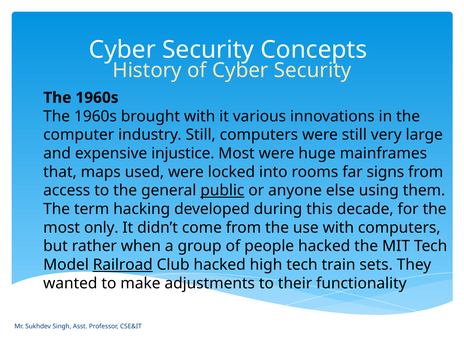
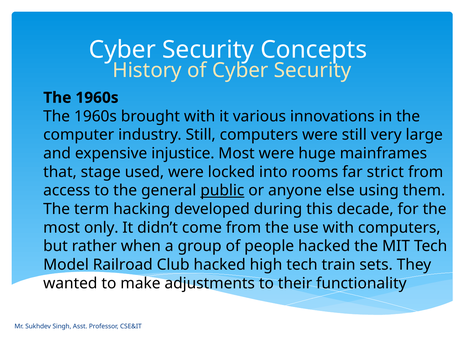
maps: maps -> stage (101, 172)
signs: signs -> strict (385, 172)
Railroad underline: present -> none (123, 265)
